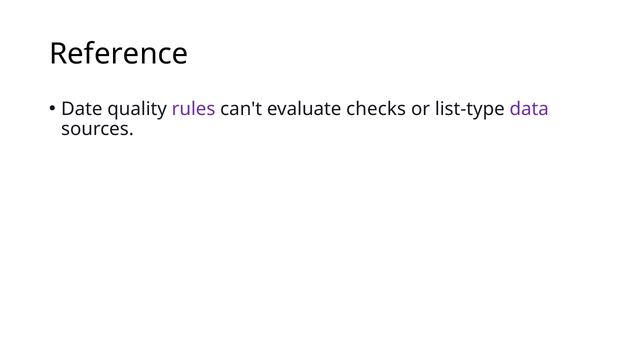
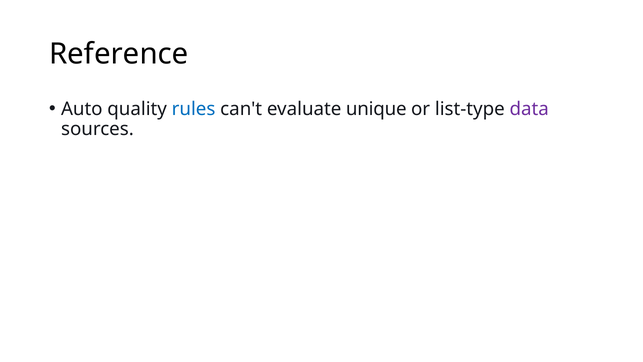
Date: Date -> Auto (82, 109)
rules colour: purple -> blue (194, 109)
checks: checks -> unique (376, 109)
